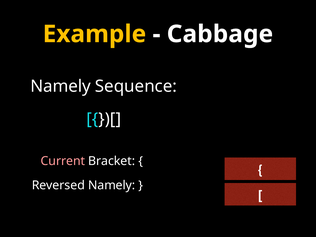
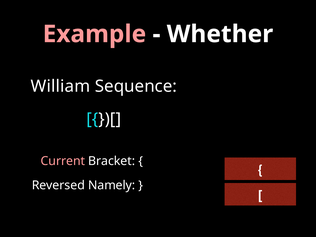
Example colour: yellow -> pink (94, 34)
Cabbage: Cabbage -> Whether (220, 34)
Namely: Namely -> William (60, 86)
